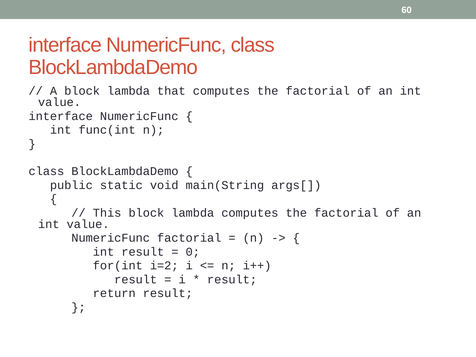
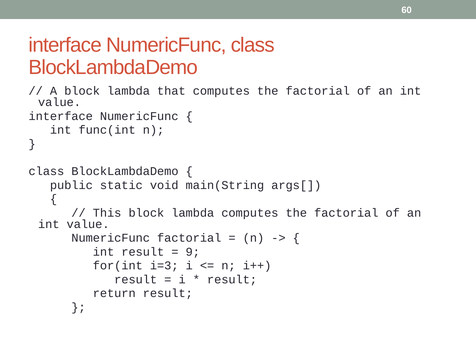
0: 0 -> 9 (193, 252)
i=2: i=2 -> i=3 (164, 266)
